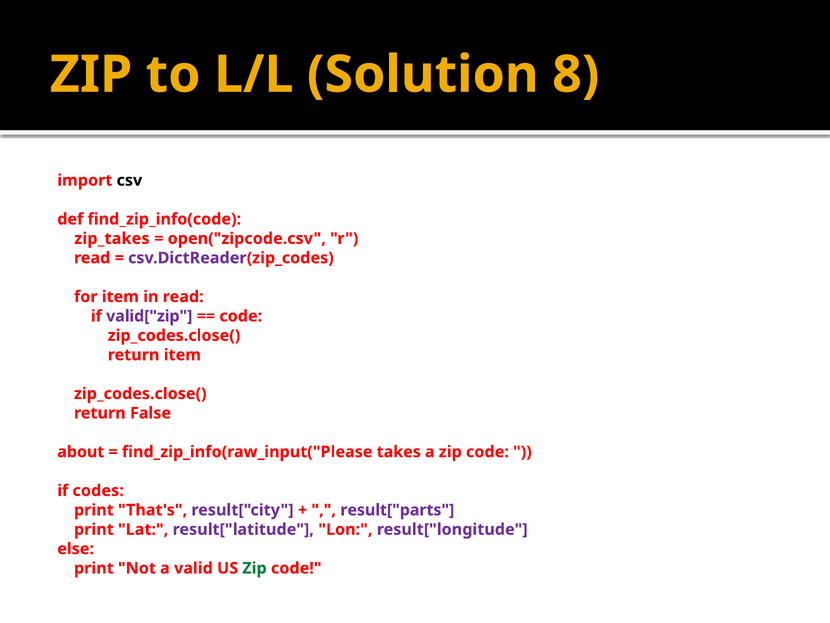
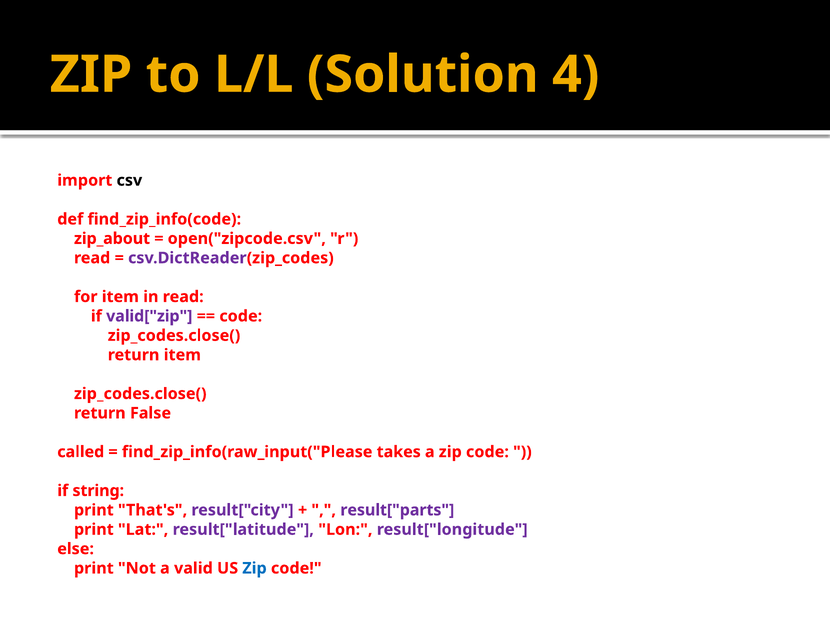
8: 8 -> 4 (576, 75)
zip_takes: zip_takes -> zip_about (112, 238)
about: about -> called (81, 452)
codes: codes -> string (98, 490)
Zip colour: green -> blue (255, 568)
